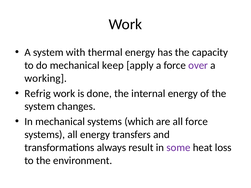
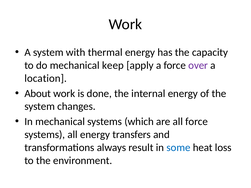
working: working -> location (46, 78)
Refrig: Refrig -> About (38, 94)
some colour: purple -> blue (178, 148)
